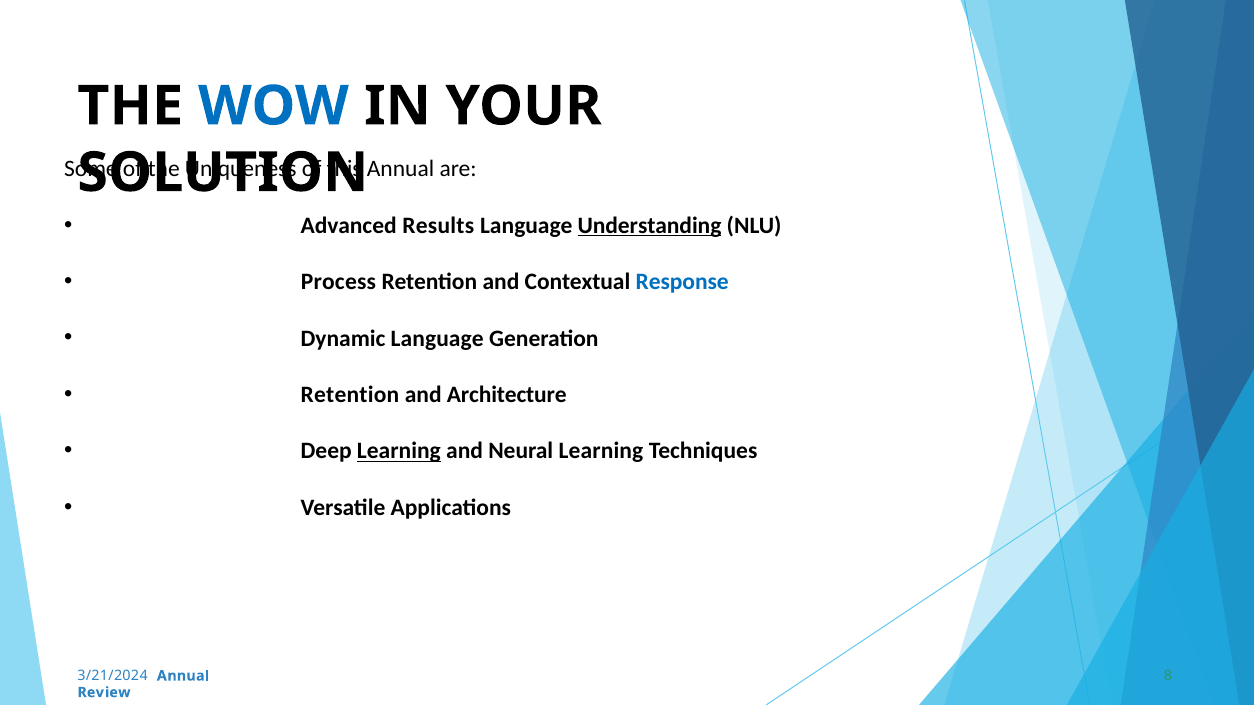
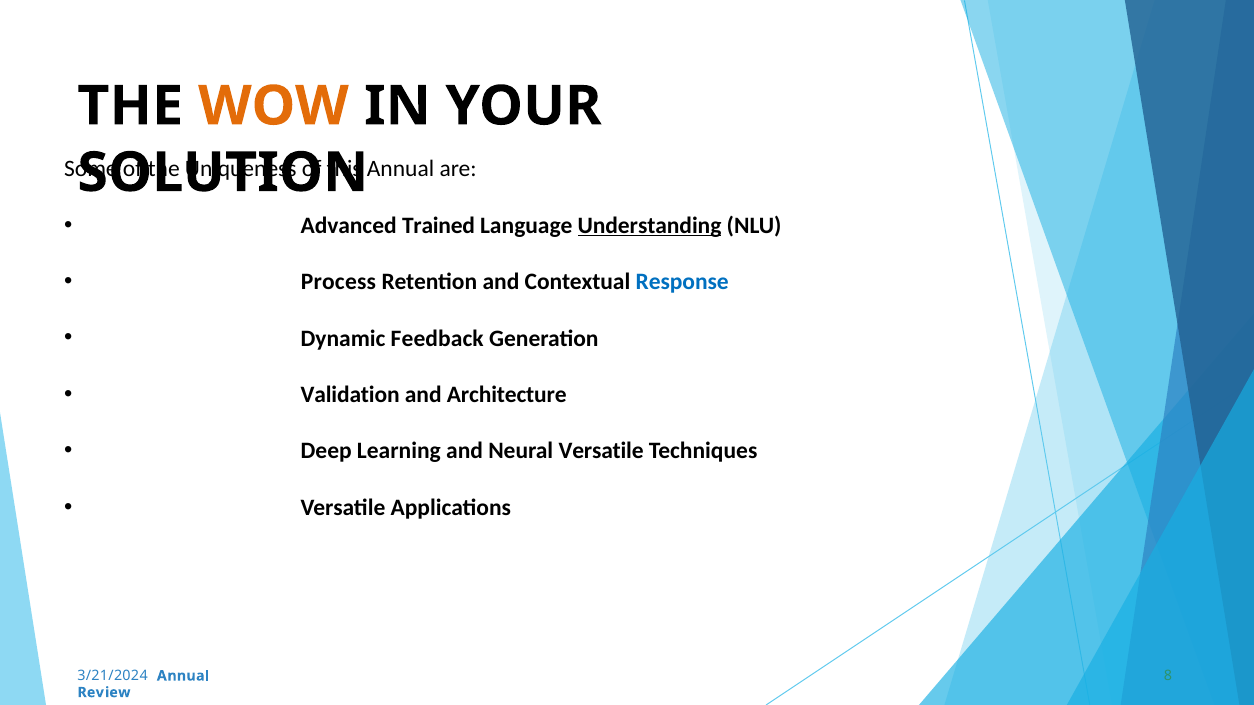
WOW colour: blue -> orange (273, 106)
Results: Results -> Trained (439, 226)
Dynamic Language: Language -> Feedback (437, 339)
Retention: Retention -> Validation (350, 395)
Learning underline: present -> none (399, 451)
Neural Learning: Learning -> Versatile (601, 451)
